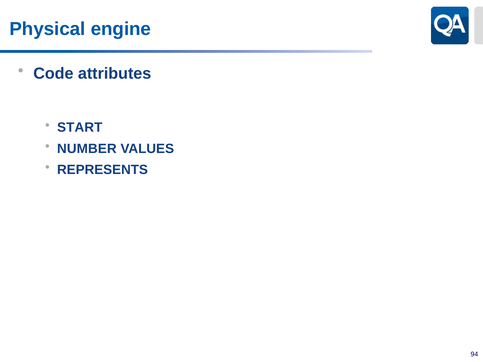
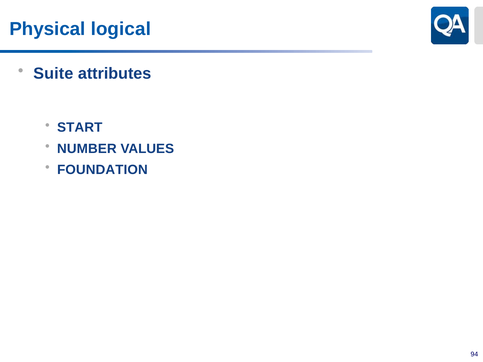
engine: engine -> logical (121, 29)
Code: Code -> Suite (53, 74)
REPRESENTS: REPRESENTS -> FOUNDATION (102, 170)
